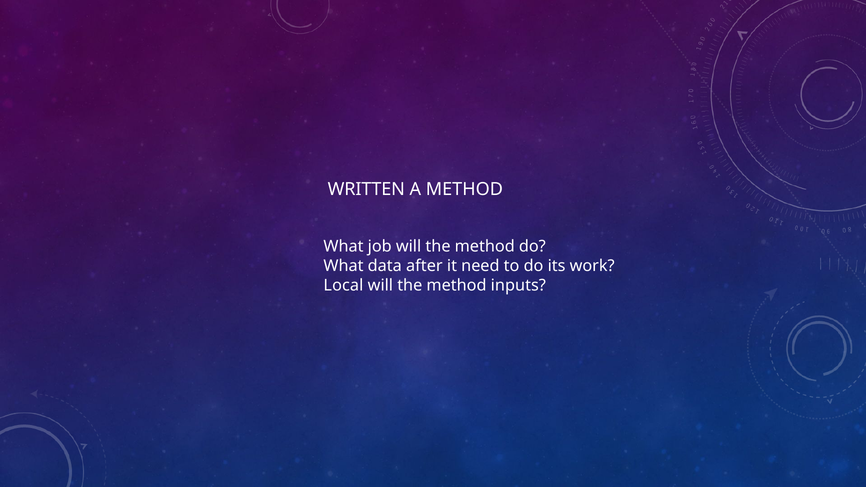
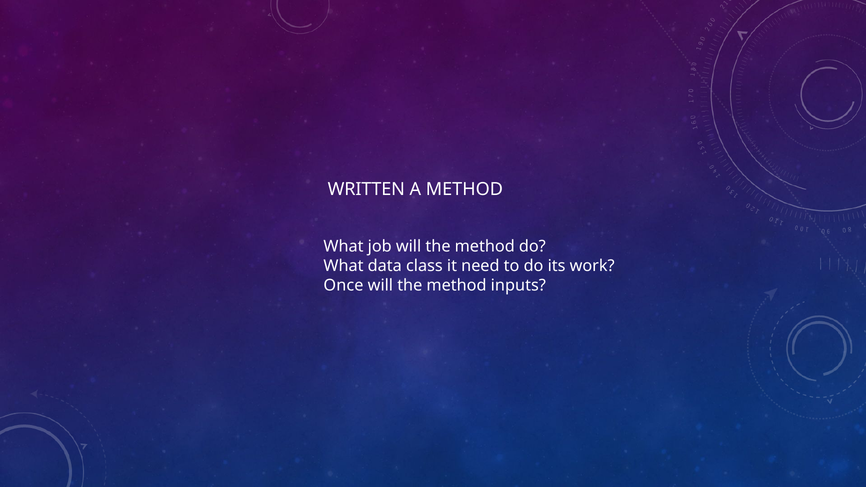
after: after -> class (424, 266)
Local: Local -> Once (343, 285)
